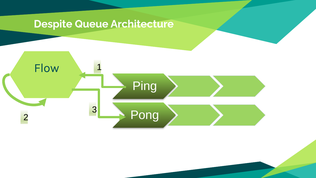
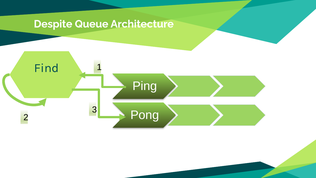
Flow: Flow -> Find (47, 68)
